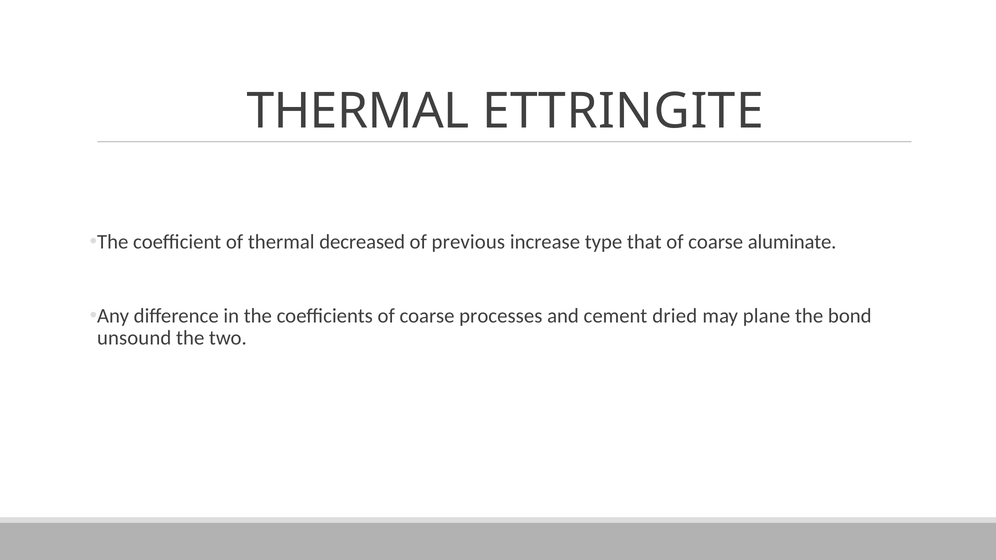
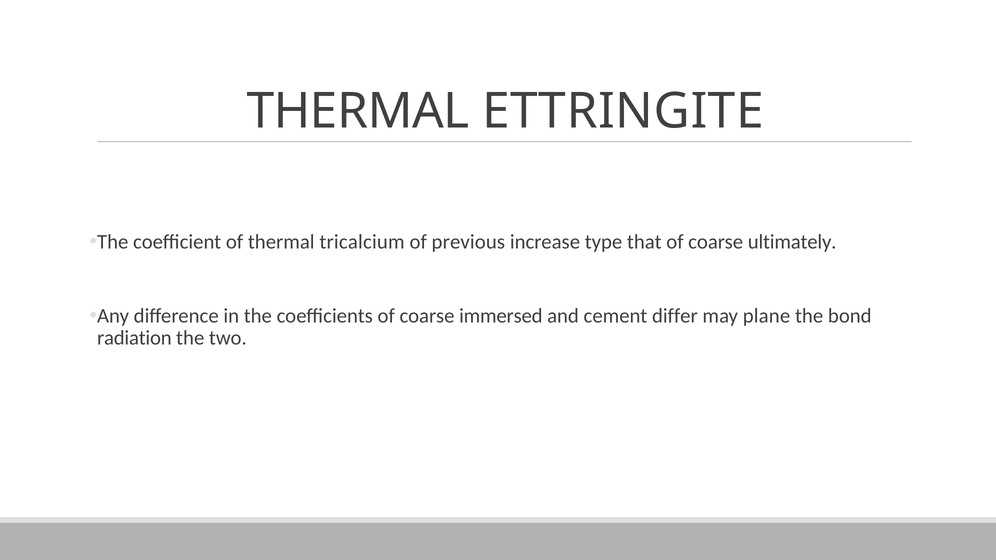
decreased: decreased -> tricalcium (362, 242)
aluminate: aluminate -> ultimately (792, 242)
processes: processes -> immersed (501, 316)
dried: dried -> differ (675, 316)
unsound: unsound -> radiation (134, 338)
